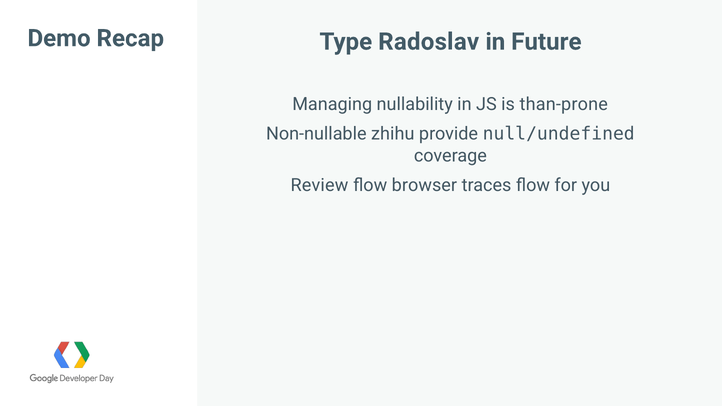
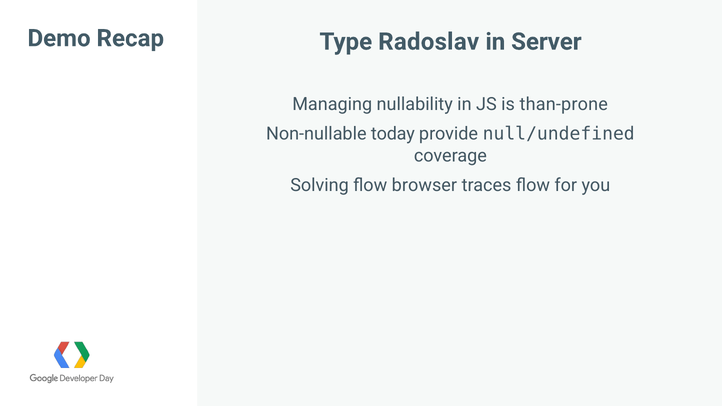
Future: Future -> Server (546, 42)
zhihu: zhihu -> today (393, 134)
Review: Review -> Solving (320, 185)
